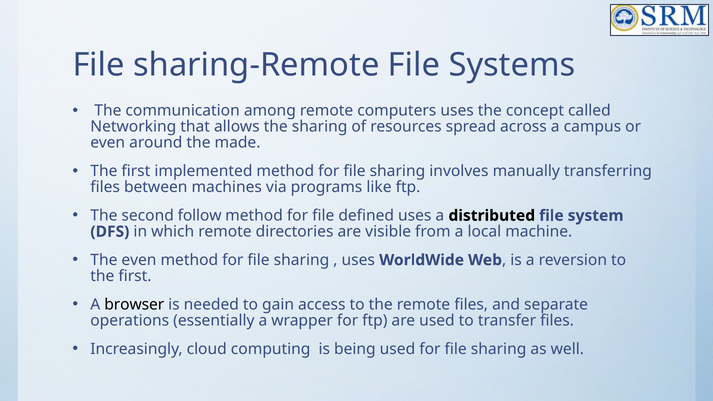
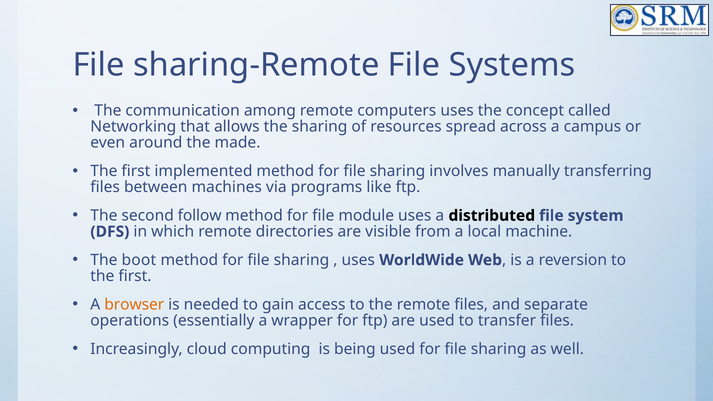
defined: defined -> module (366, 216)
The even: even -> boot (139, 260)
browser colour: black -> orange (134, 305)
